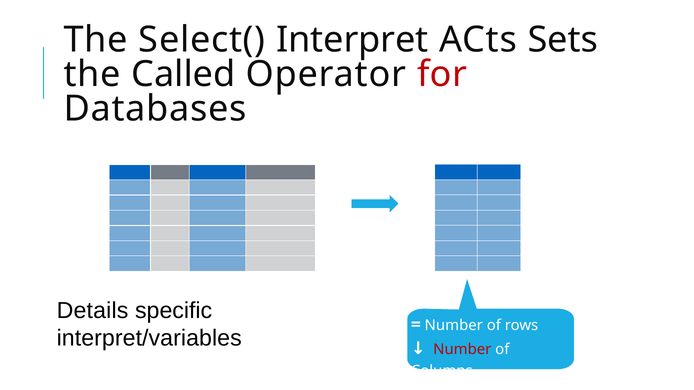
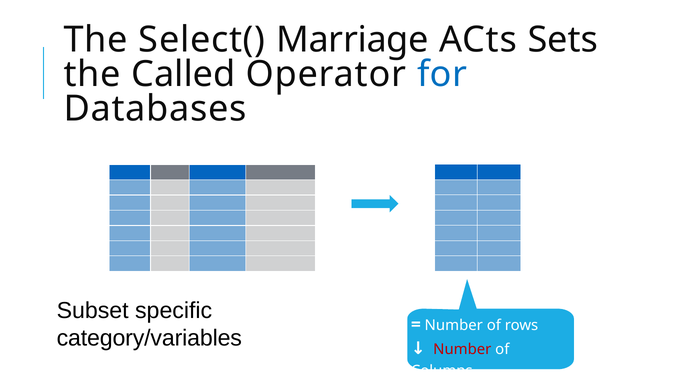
Interpret: Interpret -> Marriage (352, 40)
for colour: red -> blue (442, 74)
Details: Details -> Subset (93, 311)
interpret/variables: interpret/variables -> category/variables (149, 339)
